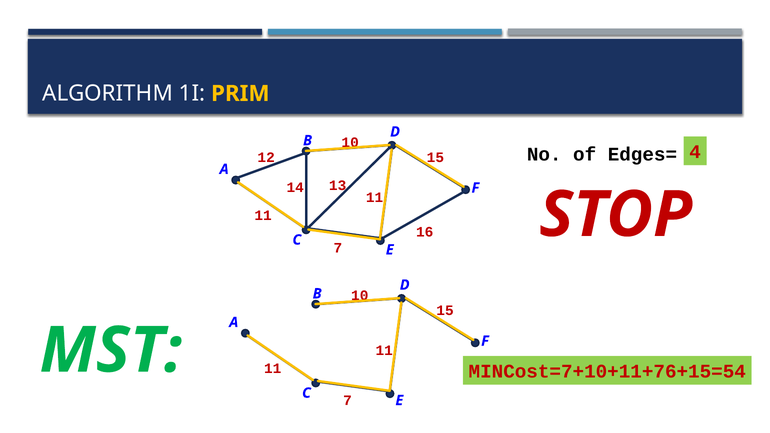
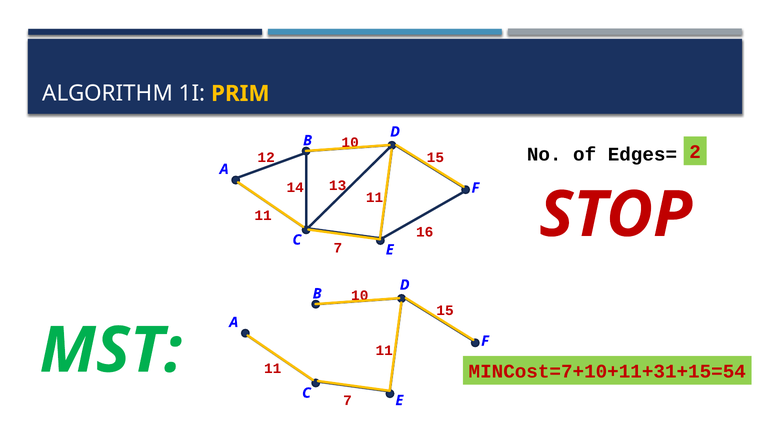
4: 4 -> 2 (695, 152)
MINCost=7+10+11+76+15=54: MINCost=7+10+11+76+15=54 -> MINCost=7+10+11+31+15=54 (607, 372)
